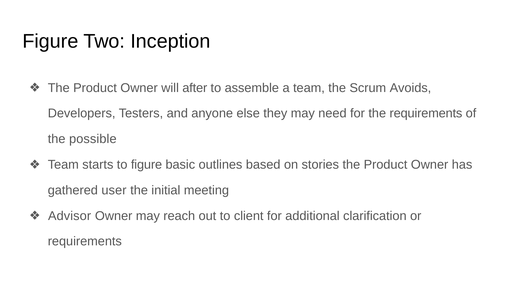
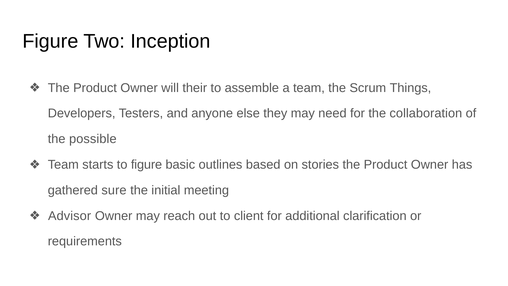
after: after -> their (195, 88)
Avoids: Avoids -> Things (410, 88)
the requirements: requirements -> collaboration (426, 113)
user: user -> sure (114, 190)
